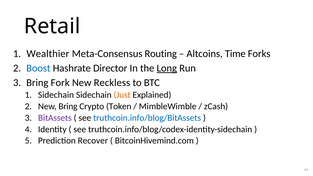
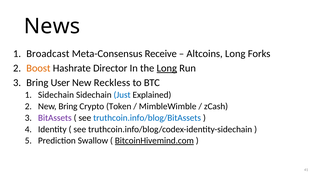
Retail: Retail -> News (52, 26)
Wealthier: Wealthier -> Broadcast (48, 54)
Routing: Routing -> Receive (161, 54)
Altcoins Time: Time -> Long (235, 54)
Boost colour: blue -> orange (38, 68)
Fork: Fork -> User (60, 83)
Just colour: orange -> blue (122, 95)
Recover: Recover -> Swallow (93, 141)
BitcoinHivemind.com underline: none -> present (154, 141)
